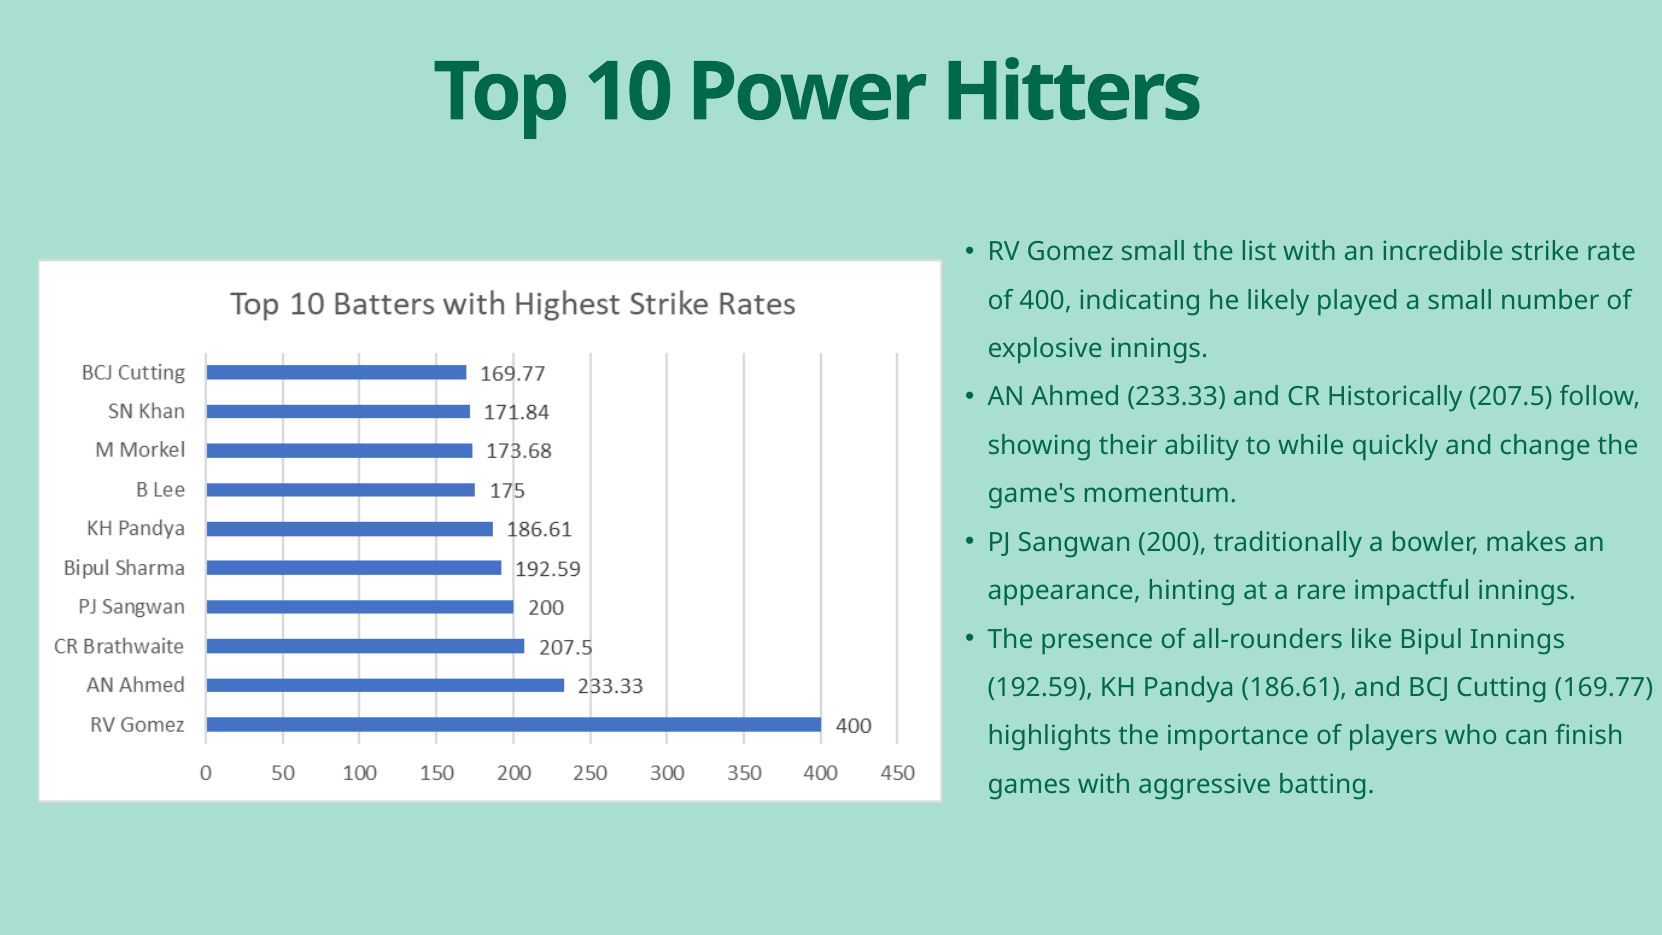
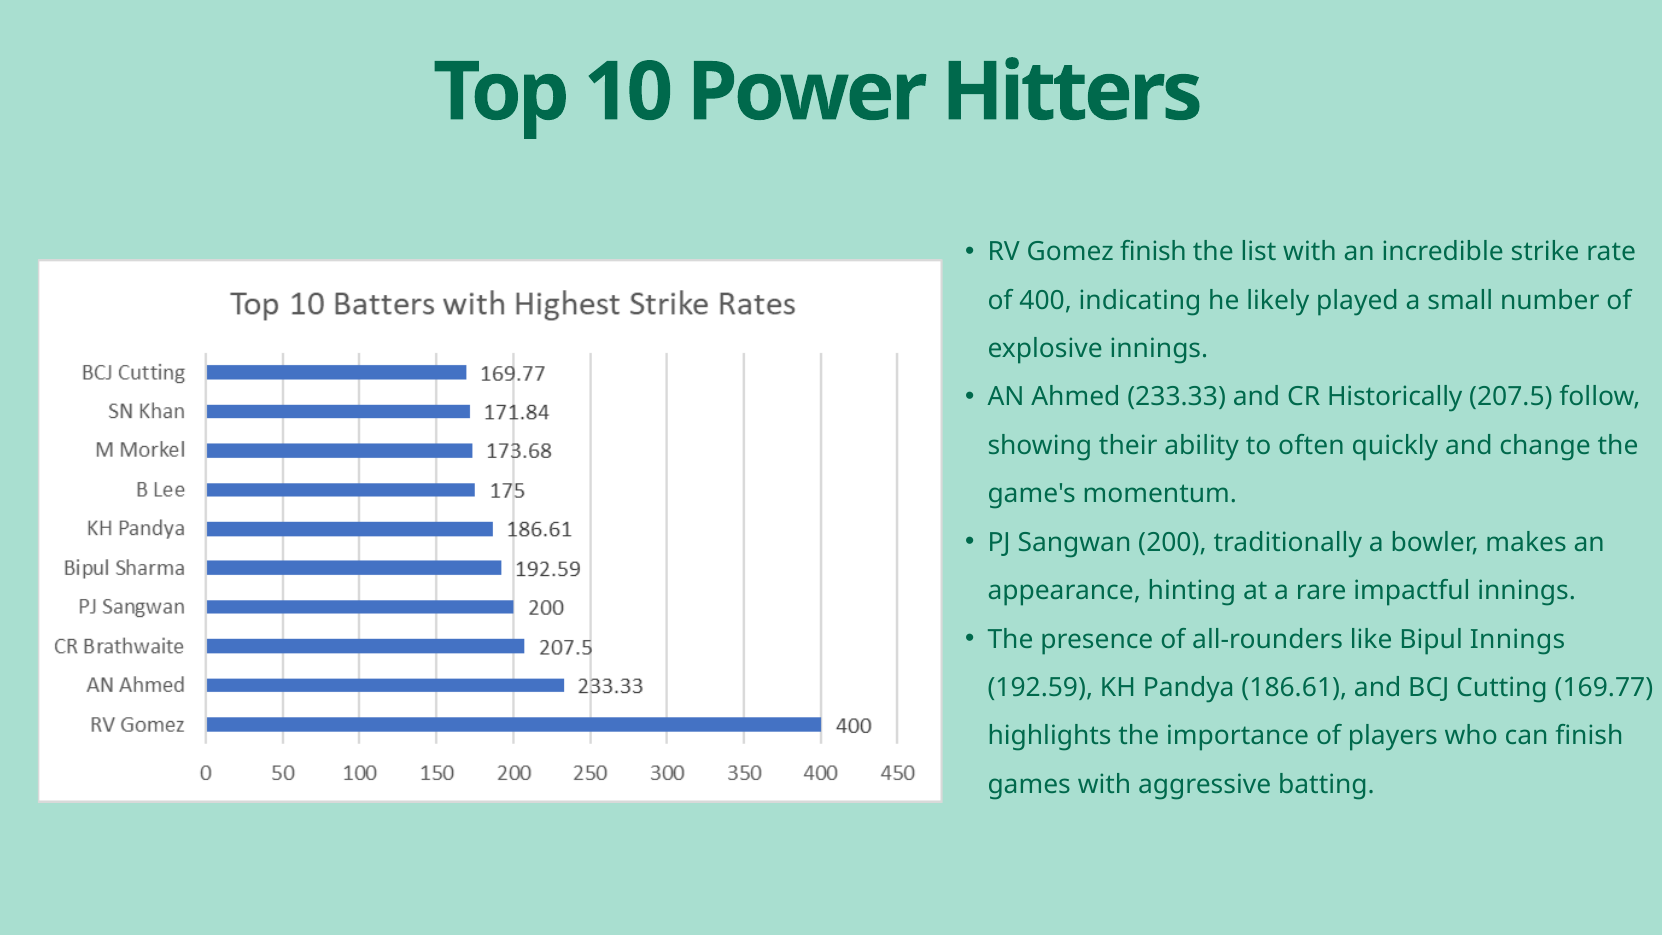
Gomez small: small -> finish (1153, 252)
while: while -> often (1311, 446)
